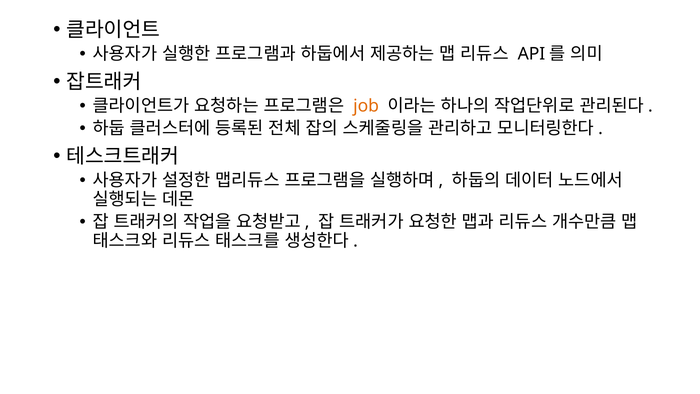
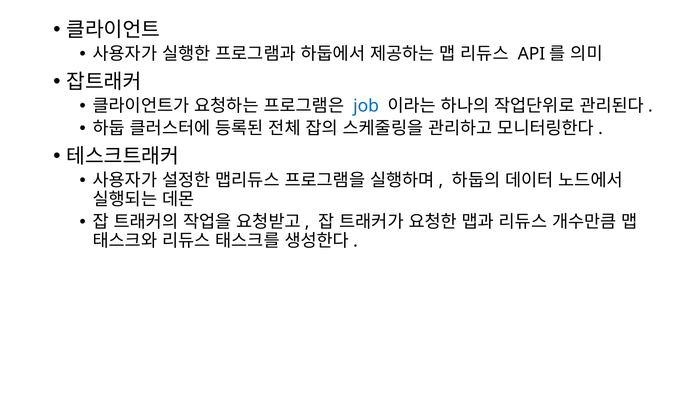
job colour: orange -> blue (366, 106)
